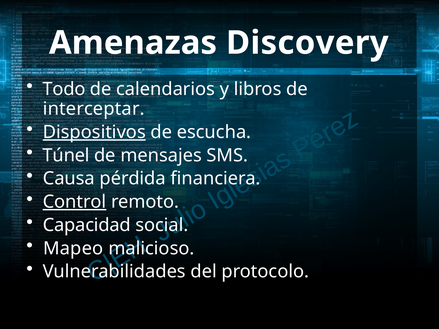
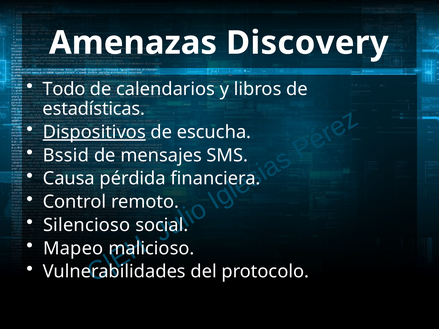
interceptar: interceptar -> estadísticas (94, 109)
Túnel: Túnel -> Bssid (66, 155)
Control underline: present -> none (75, 202)
Capacidad: Capacidad -> Silencioso (87, 225)
